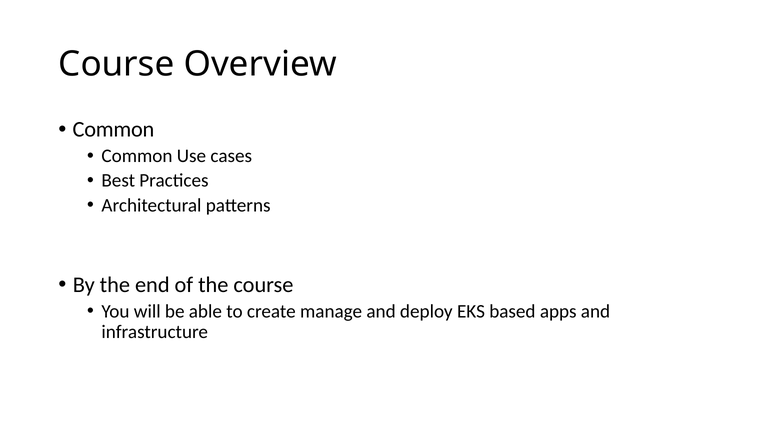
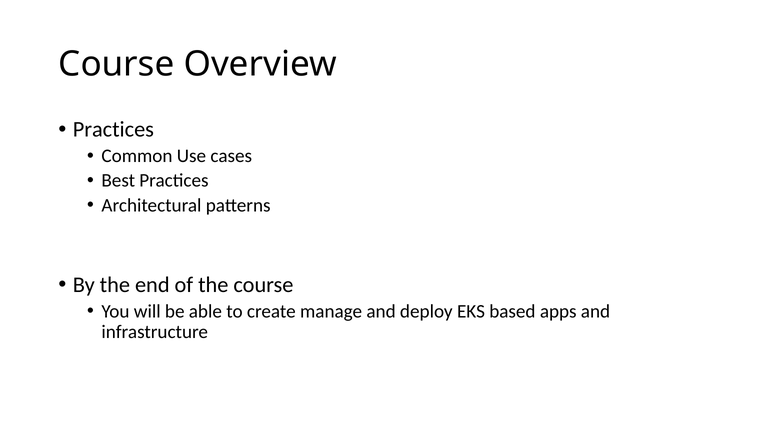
Common: Common -> Practices (113, 130)
